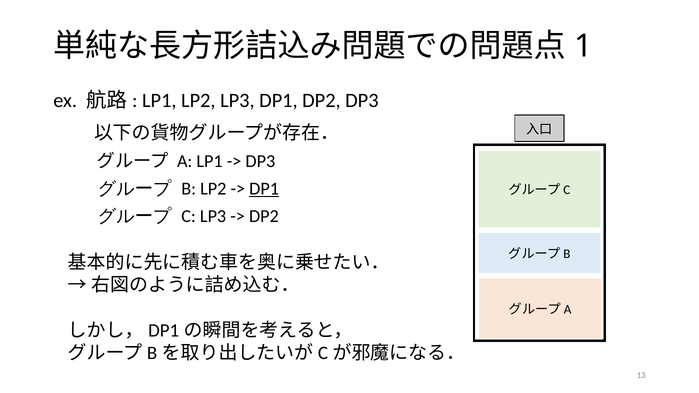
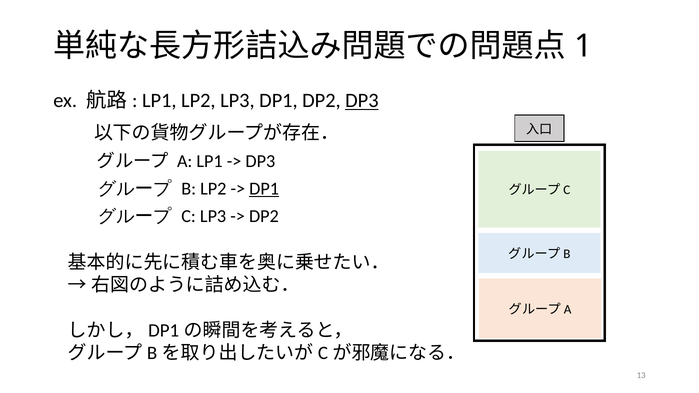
DP3 underline: none -> present (362, 101)
